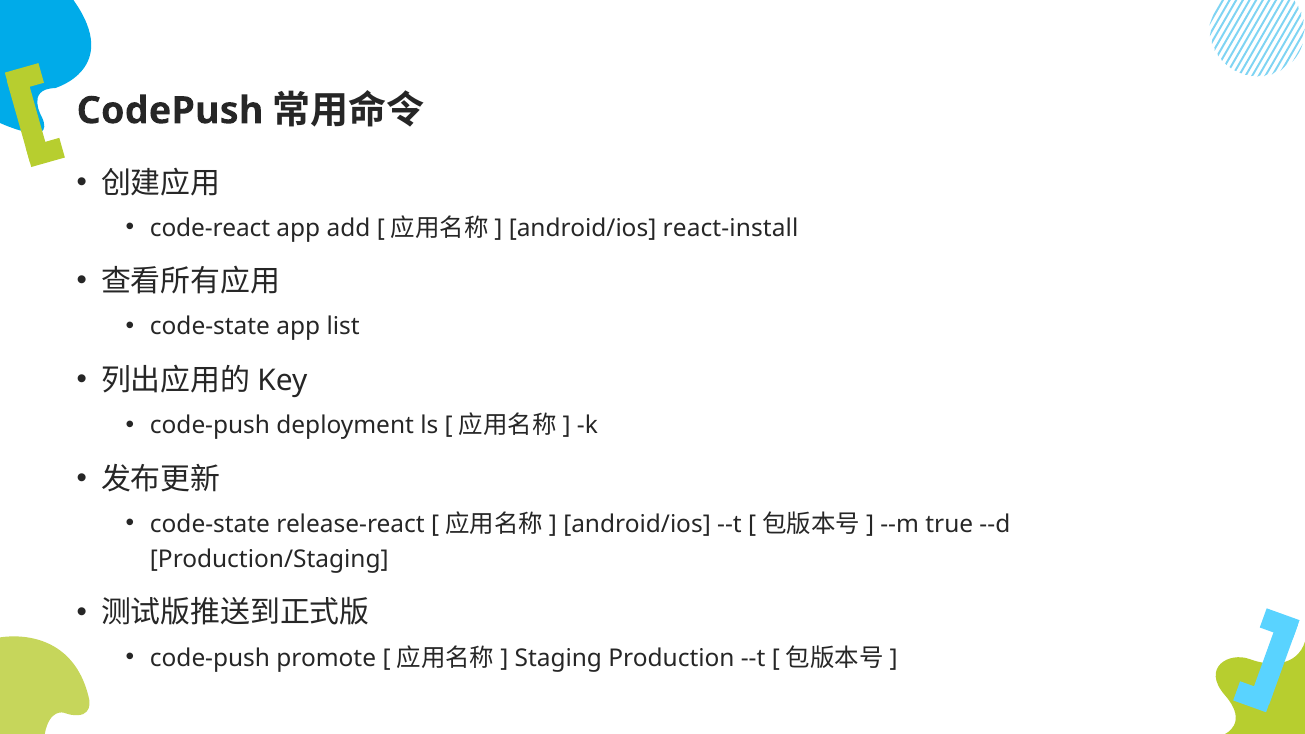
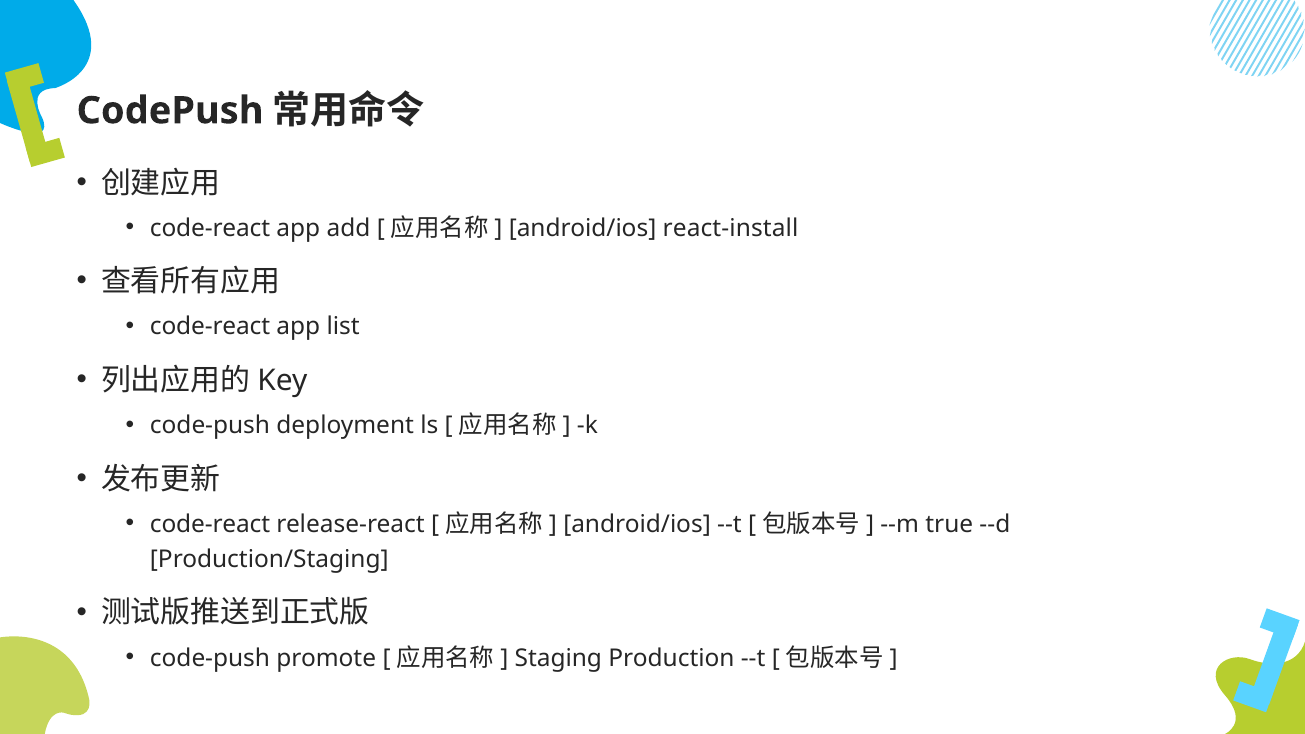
code-state: code-state -> code-react (210, 327)
code-state: code-state -> code-react (210, 524)
